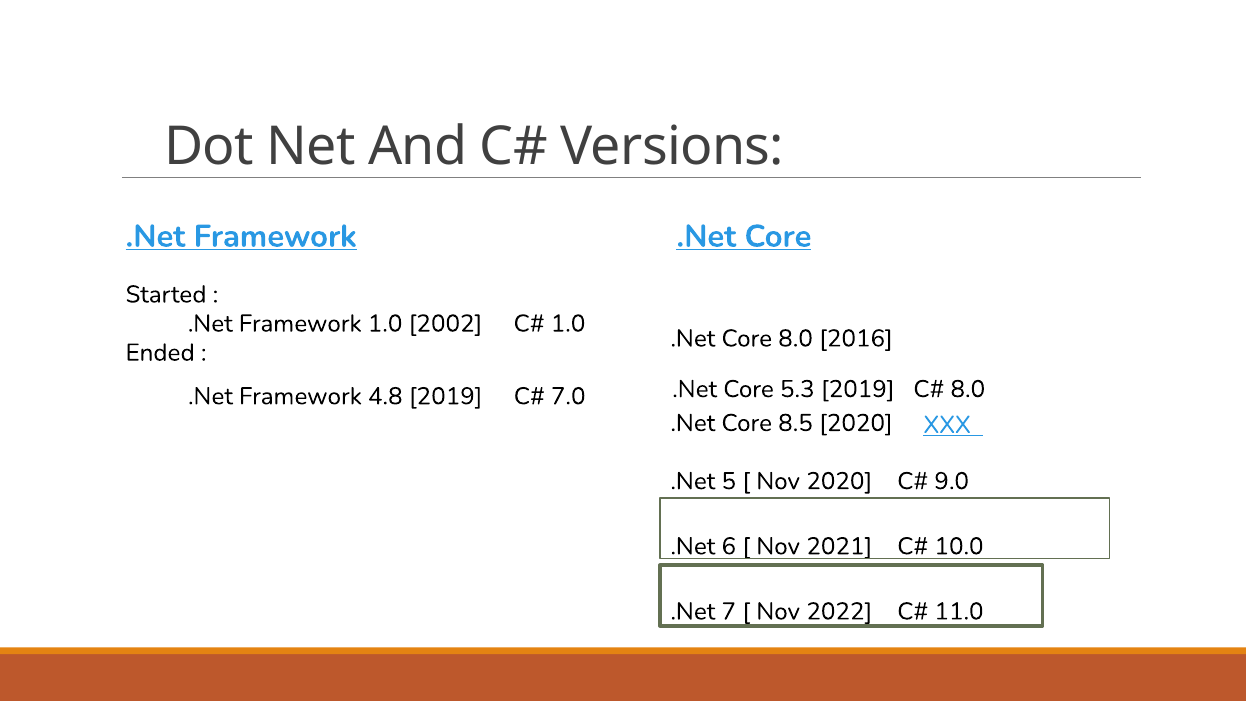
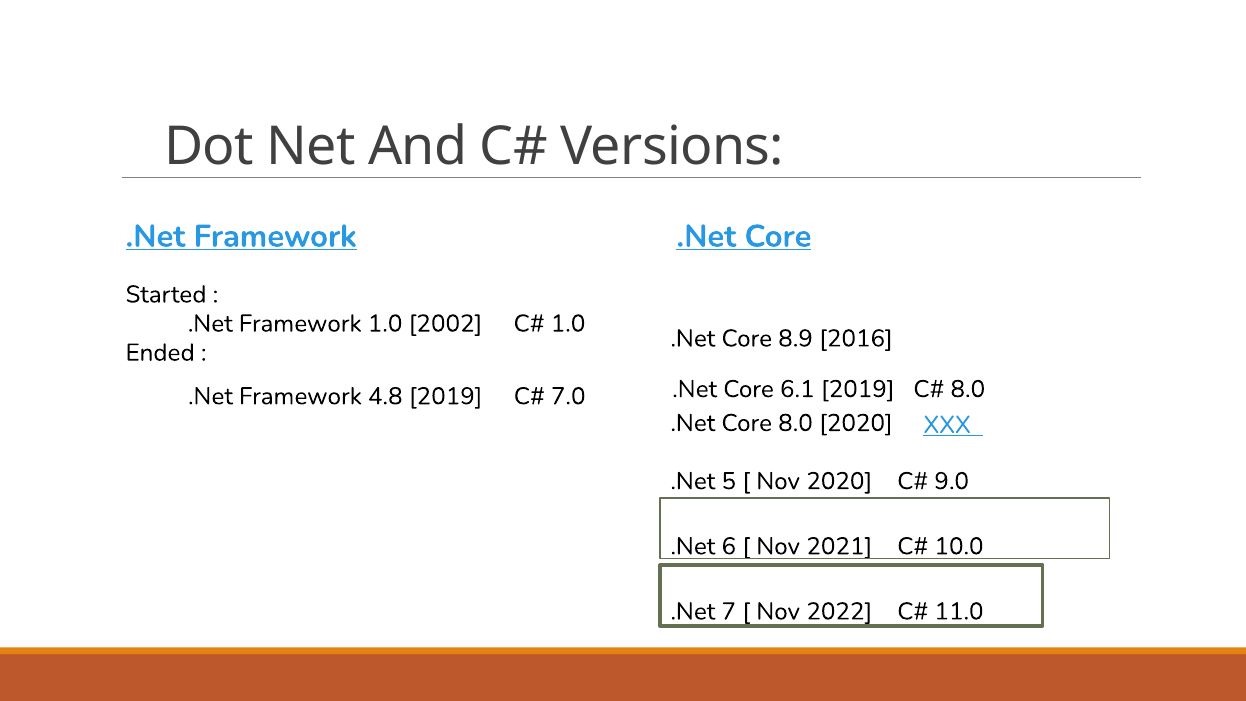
Core 8.0: 8.0 -> 8.9 (796, 338)
5.3: 5.3 -> 6.1 (797, 389)
Core 8.5: 8.5 -> 8.0 (795, 423)
